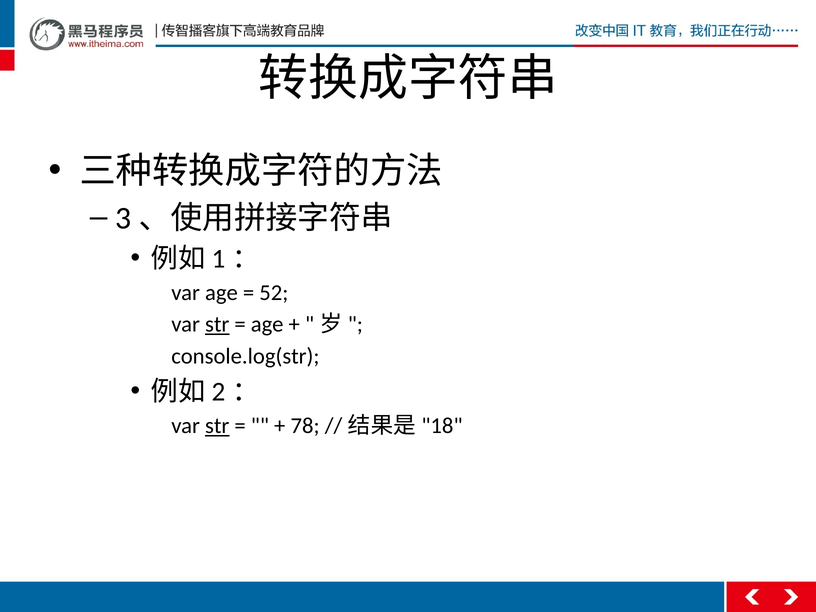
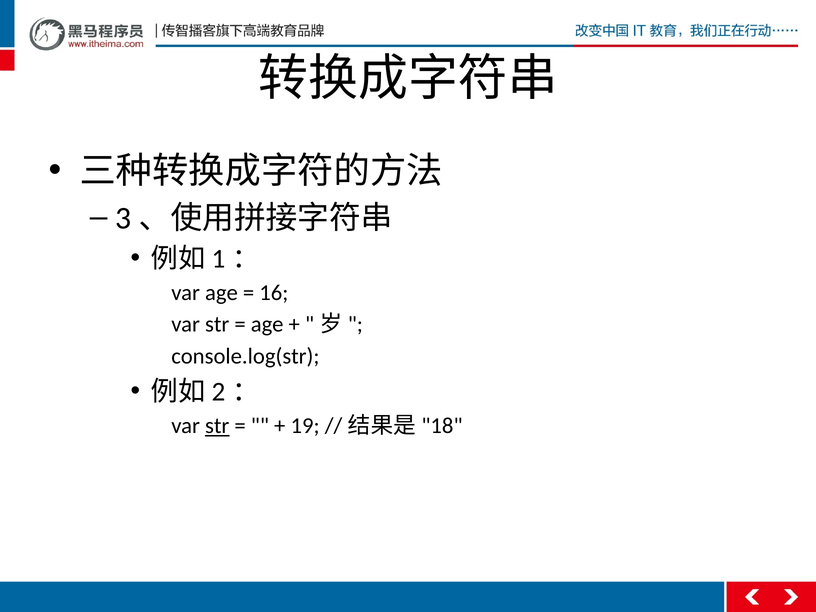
52: 52 -> 16 (274, 293)
str underline: present -> none (217, 324)
78: 78 -> 19 (305, 426)
